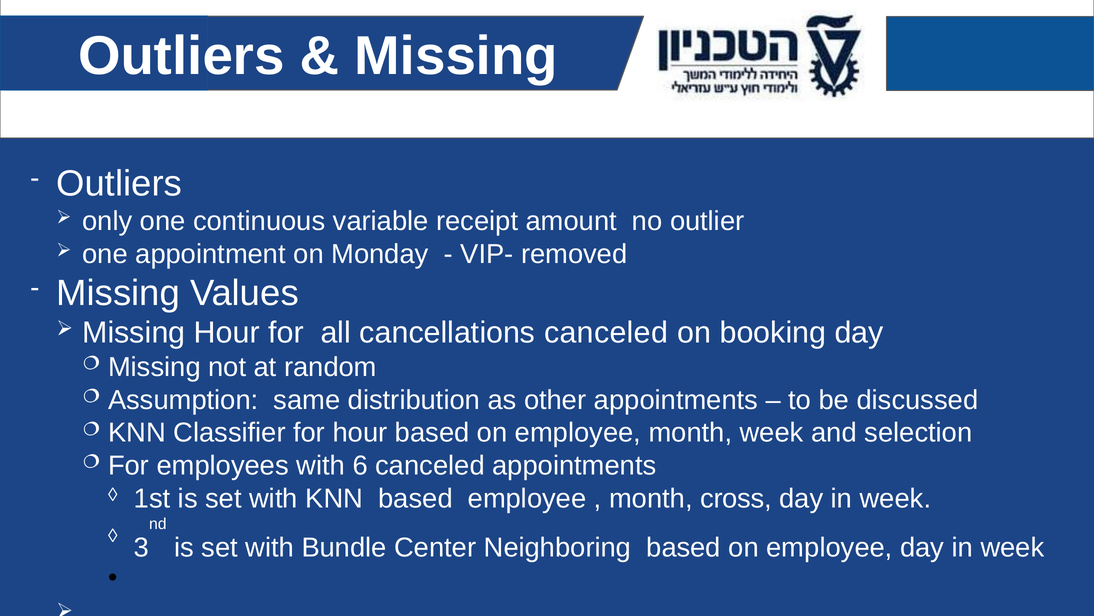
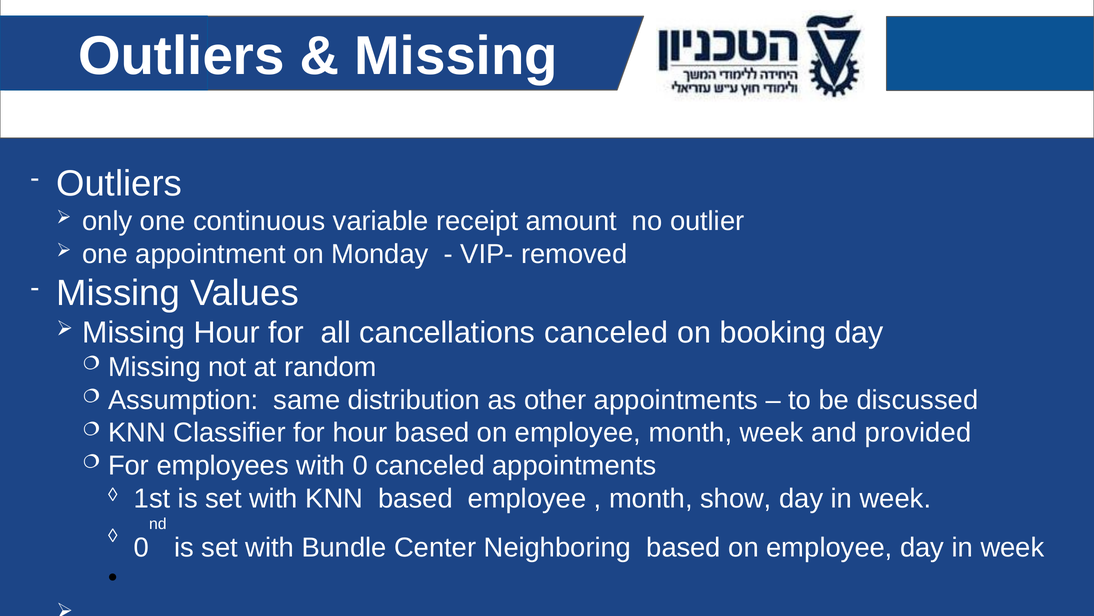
selection: selection -> provided (918, 433)
with 6: 6 -> 0 (360, 465)
cross: cross -> show (736, 498)
3: 3 -> 0 (142, 547)
